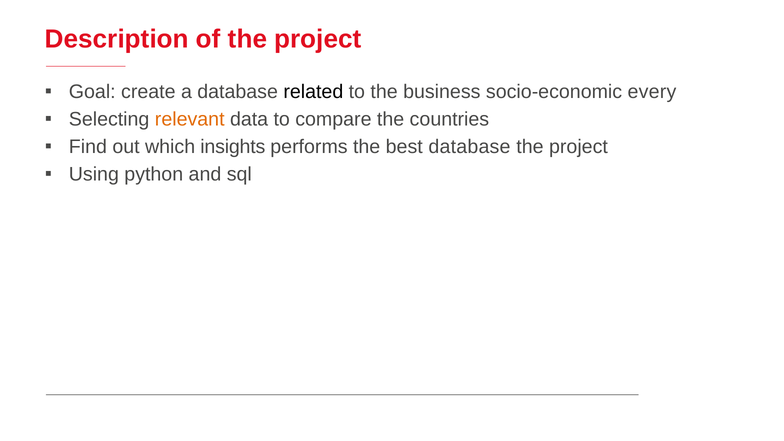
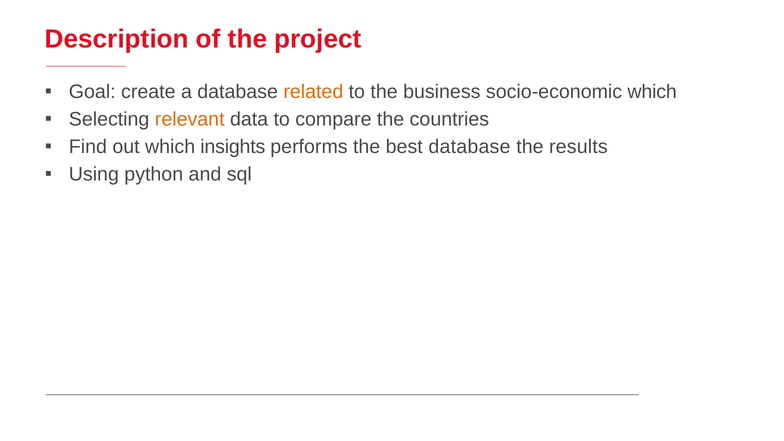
related colour: black -> orange (313, 92)
socio-economic every: every -> which (652, 92)
project: project -> results (578, 147)
